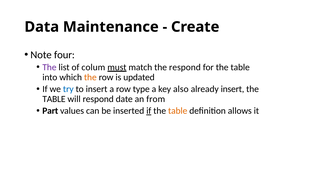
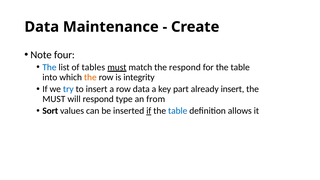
The colour: purple -> blue (49, 67)
colum: colum -> tables (93, 67)
updated: updated -> integrity (139, 77)
row type: type -> data (141, 89)
also: also -> part (181, 89)
TABLE: TABLE -> MUST (54, 99)
date: date -> type (124, 99)
Part: Part -> Sort (50, 111)
table colour: orange -> blue (178, 111)
